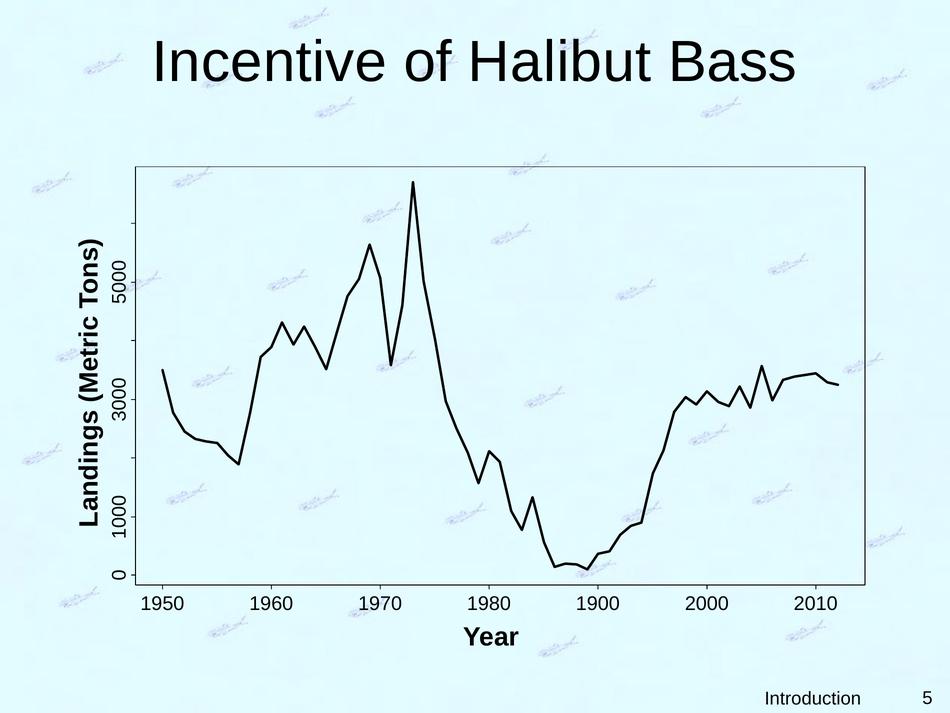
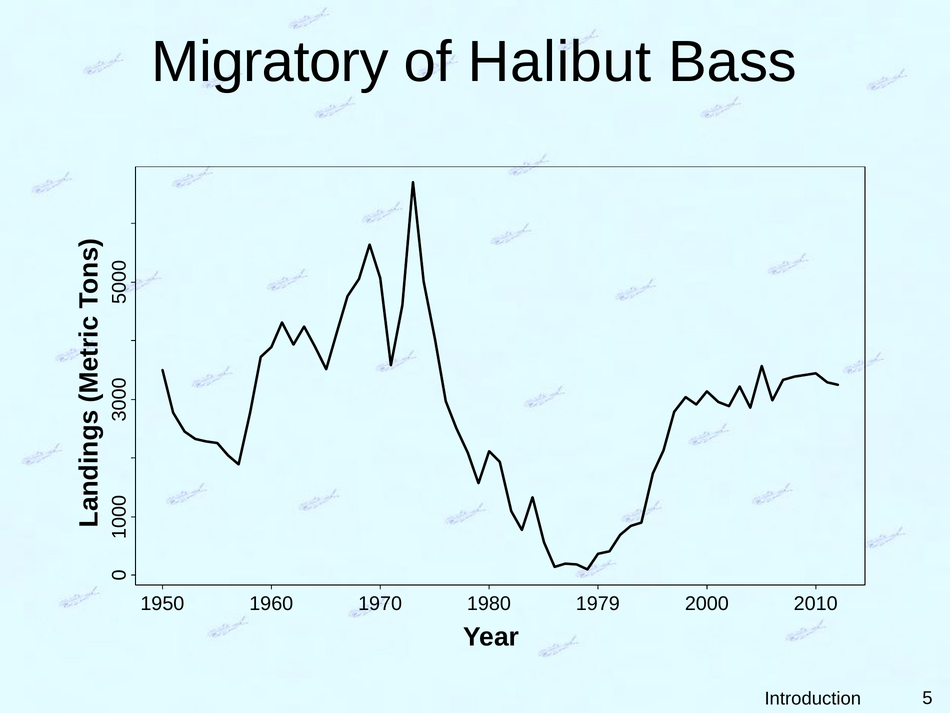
Incentive: Incentive -> Migratory (270, 62)
1900: 1900 -> 1979 (598, 604)
